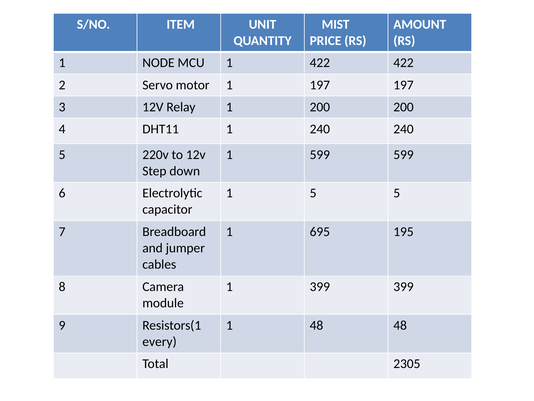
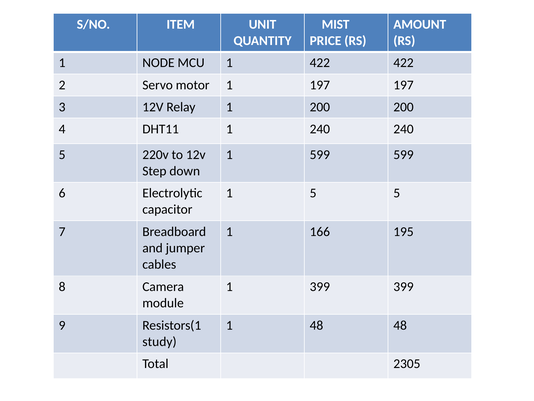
695: 695 -> 166 (320, 231)
every: every -> study (159, 341)
